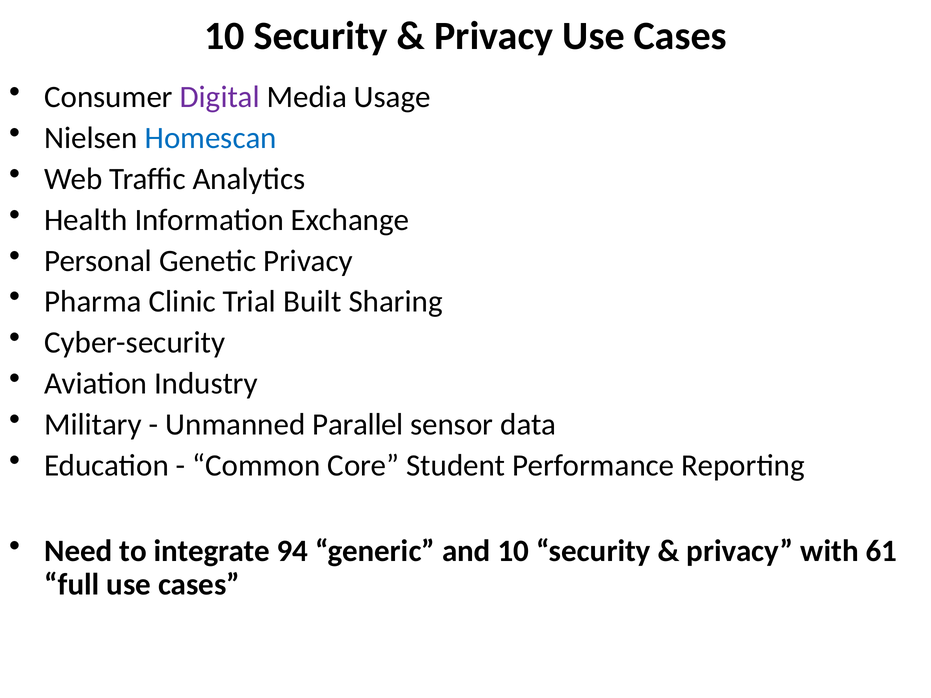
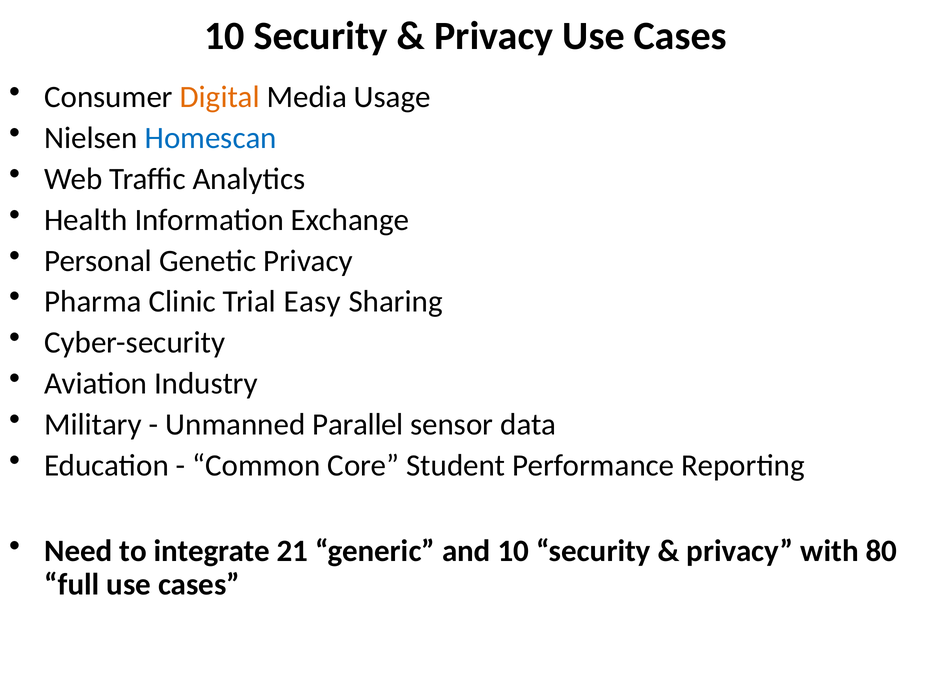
Digital colour: purple -> orange (220, 97)
Built: Built -> Easy (312, 302)
94: 94 -> 21 (292, 551)
61: 61 -> 80 (881, 551)
